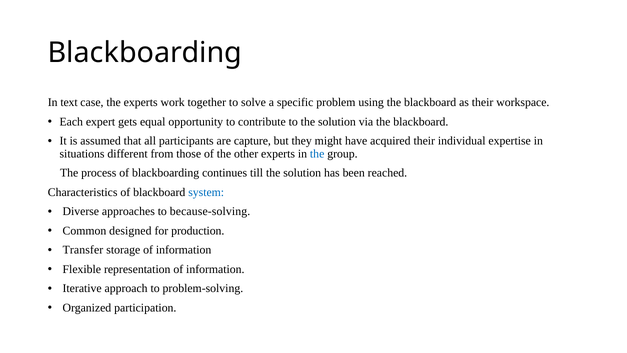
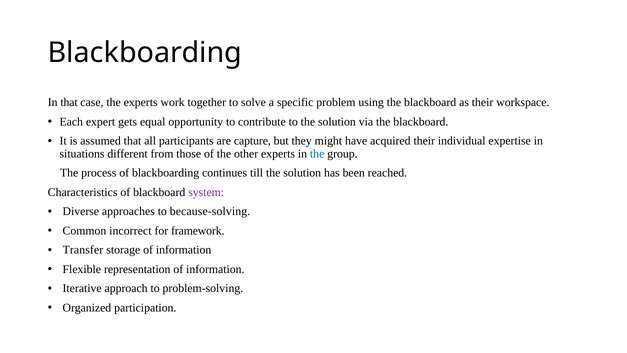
In text: text -> that (69, 103)
system colour: blue -> purple (206, 192)
designed: designed -> incorrect (130, 231)
production: production -> framework (198, 231)
